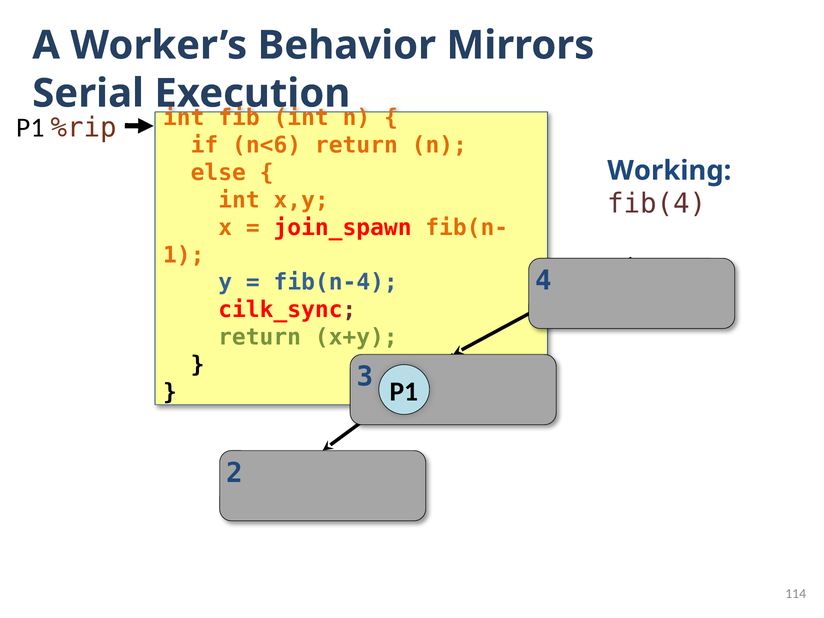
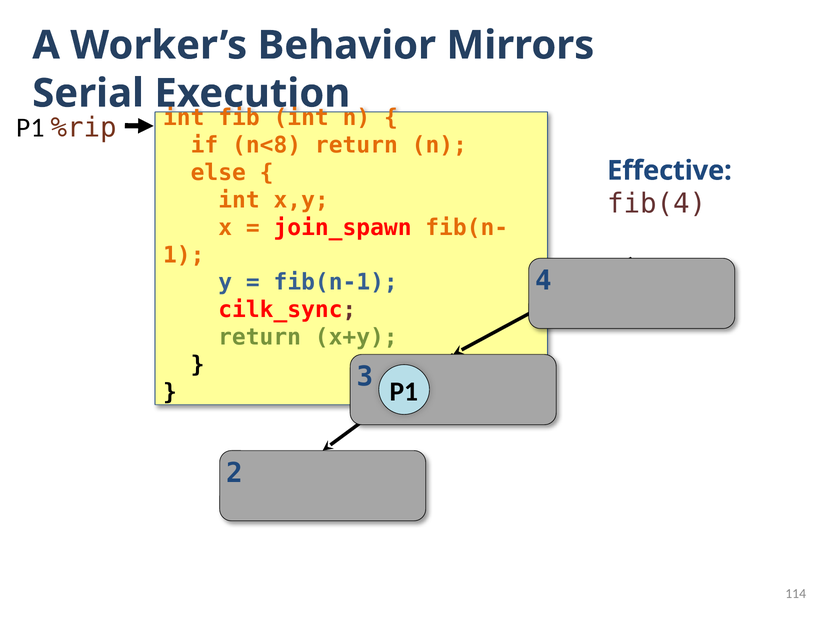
n<6: n<6 -> n<8 (267, 145)
Working: Working -> Effective (669, 171)
fib(n-4: fib(n-4 -> fib(n-1 (336, 282)
